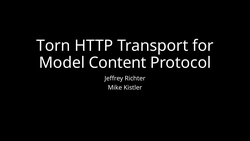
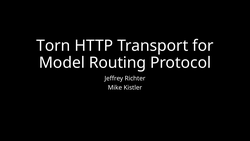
Content: Content -> Routing (118, 62)
